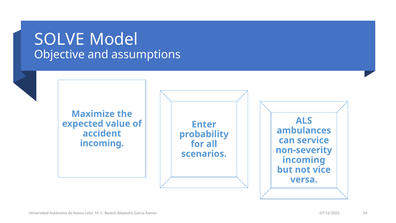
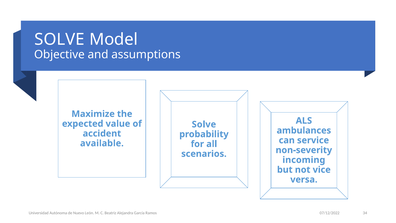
Enter: Enter -> Solve (204, 124)
incoming: incoming -> available (102, 143)
